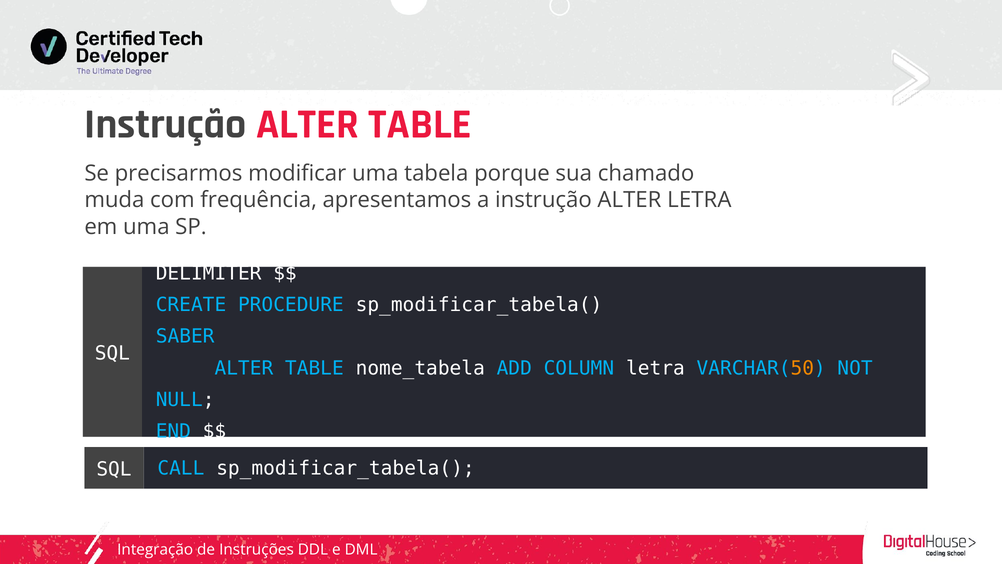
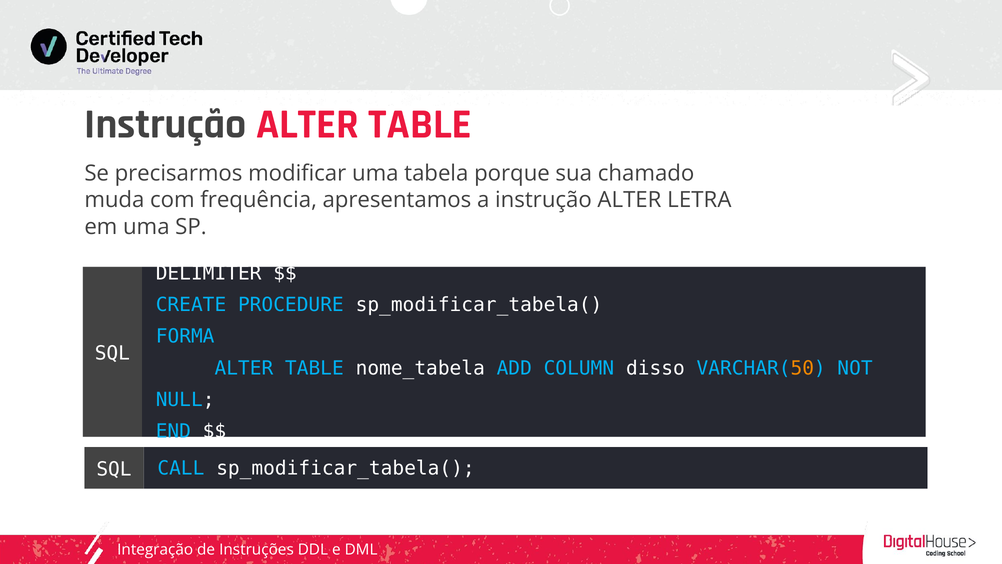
SABER: SABER -> FORMA (185, 336)
COLUMN letra: letra -> disso (655, 368)
